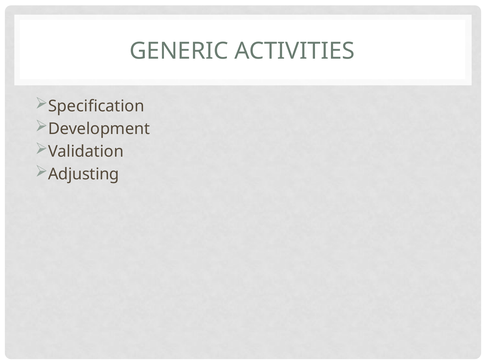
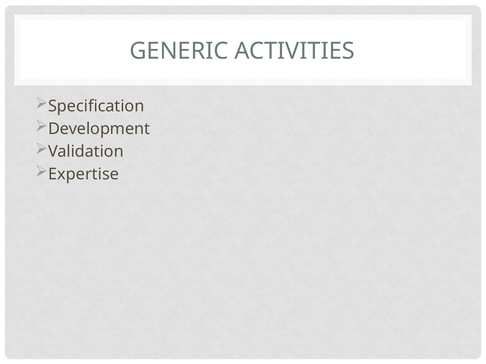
Adjusting: Adjusting -> Expertise (84, 174)
